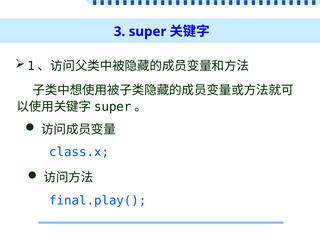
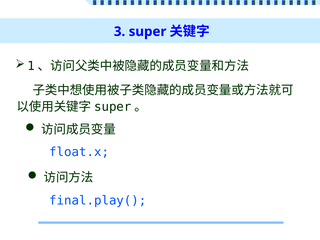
class.x: class.x -> float.x (79, 152)
